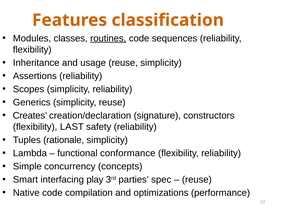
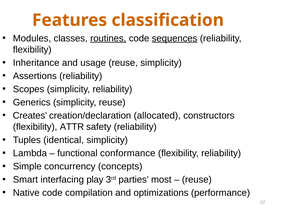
sequences underline: none -> present (175, 38)
signature: signature -> allocated (157, 115)
LAST: LAST -> ATTR (72, 127)
rationale: rationale -> identical (64, 140)
spec: spec -> most (161, 179)
